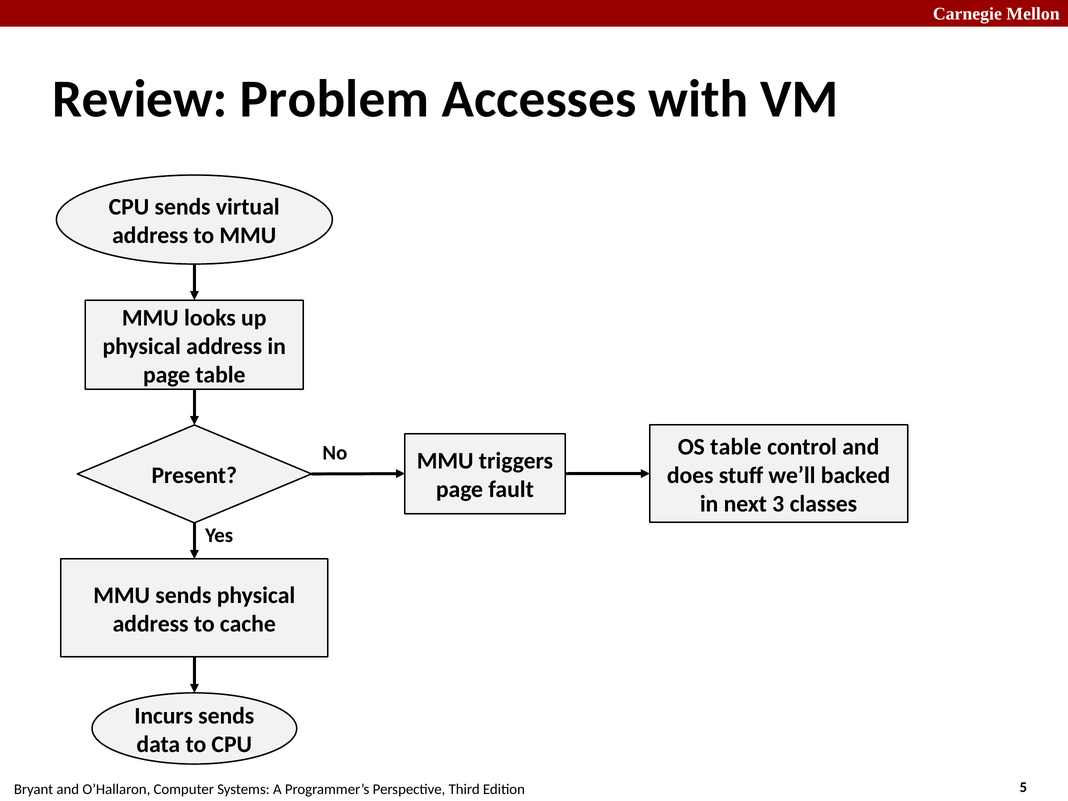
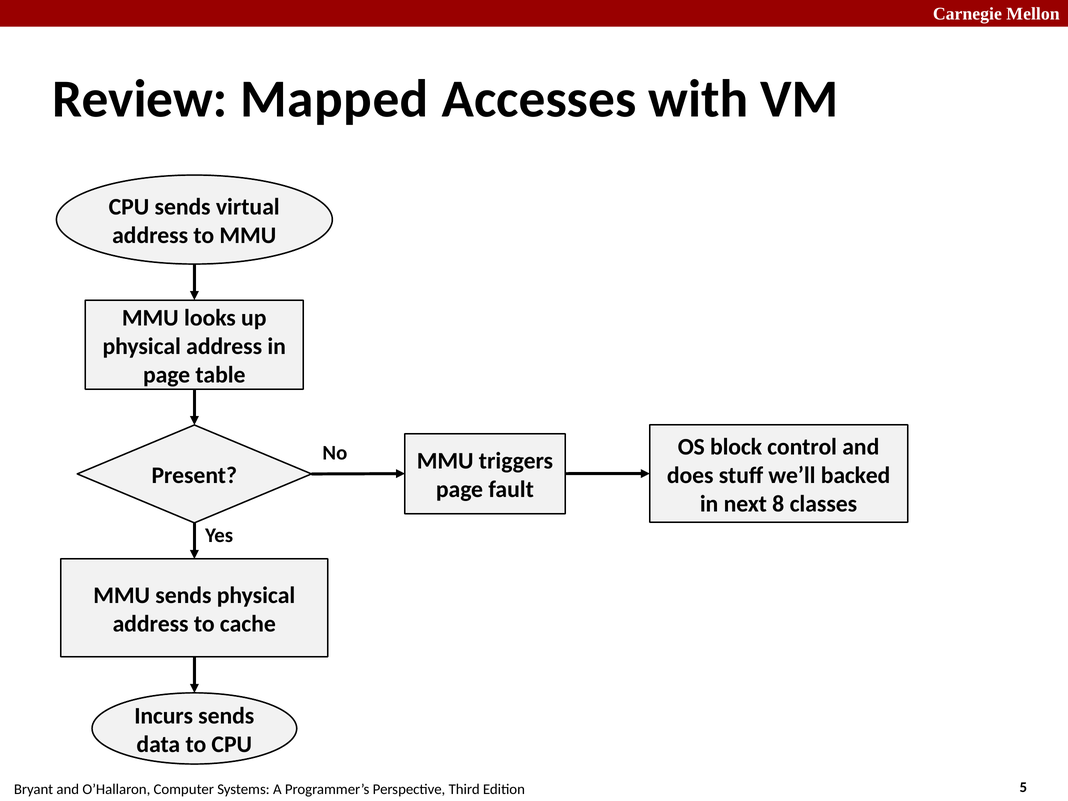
Problem: Problem -> Mapped (334, 99)
OS table: table -> block (736, 447)
3: 3 -> 8 (778, 504)
